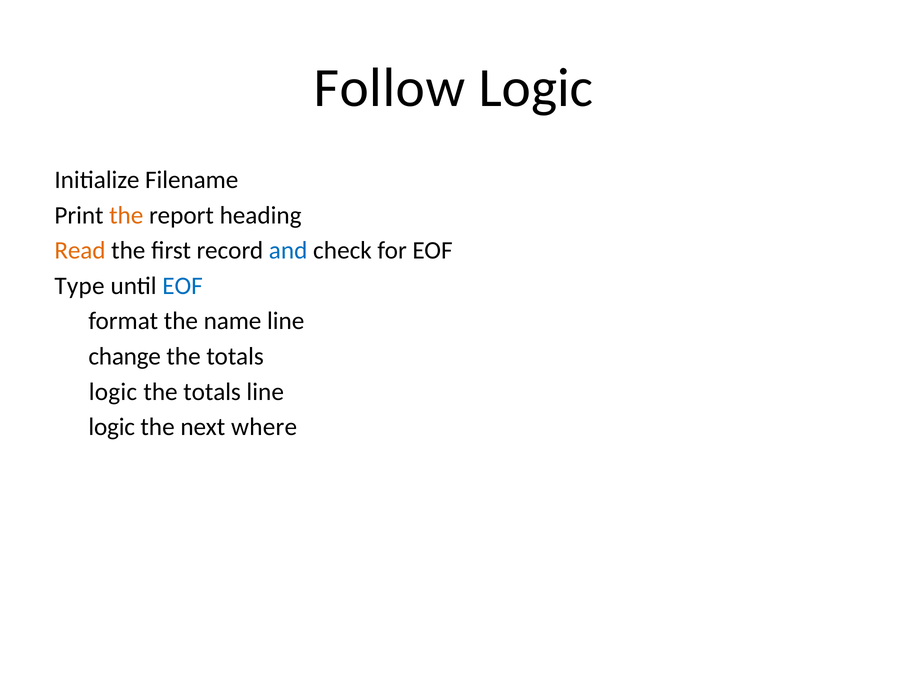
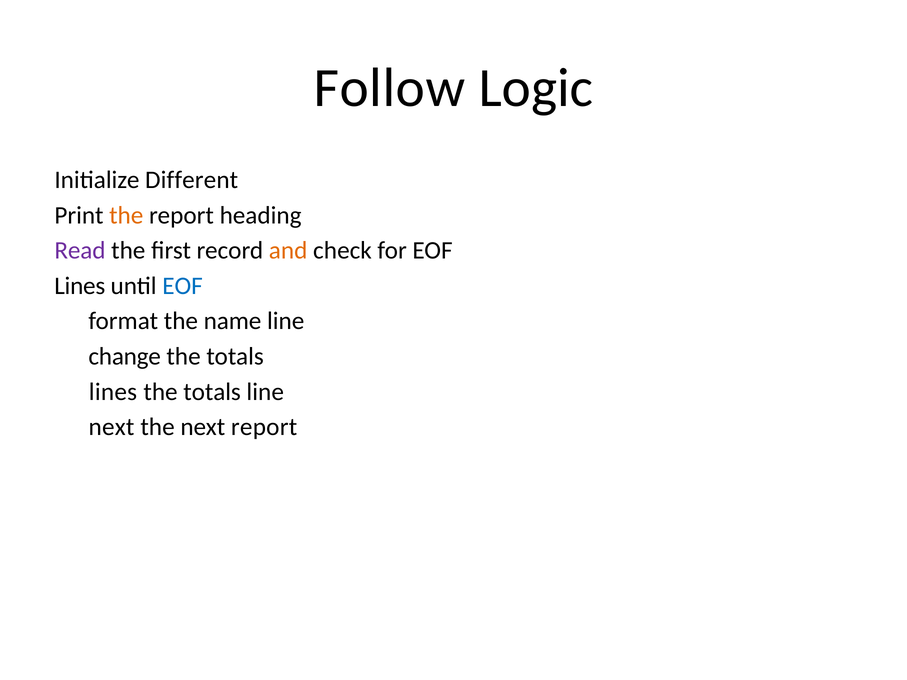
Filename: Filename -> Different (192, 180)
Read colour: orange -> purple (80, 251)
and colour: blue -> orange (288, 251)
Type: Type -> Lines (80, 286)
logic: logic -> lines (113, 392)
logic: logic -> next (111, 427)
next where: where -> report (264, 427)
